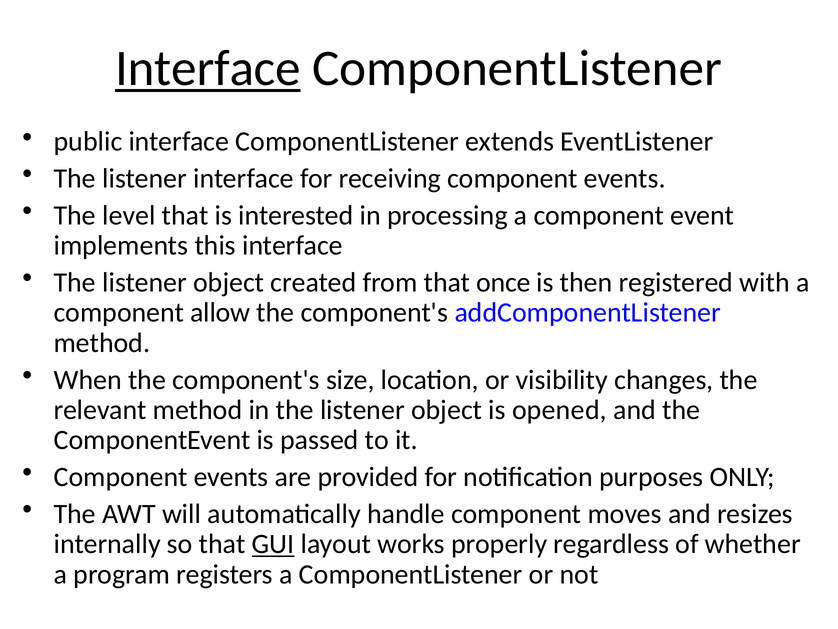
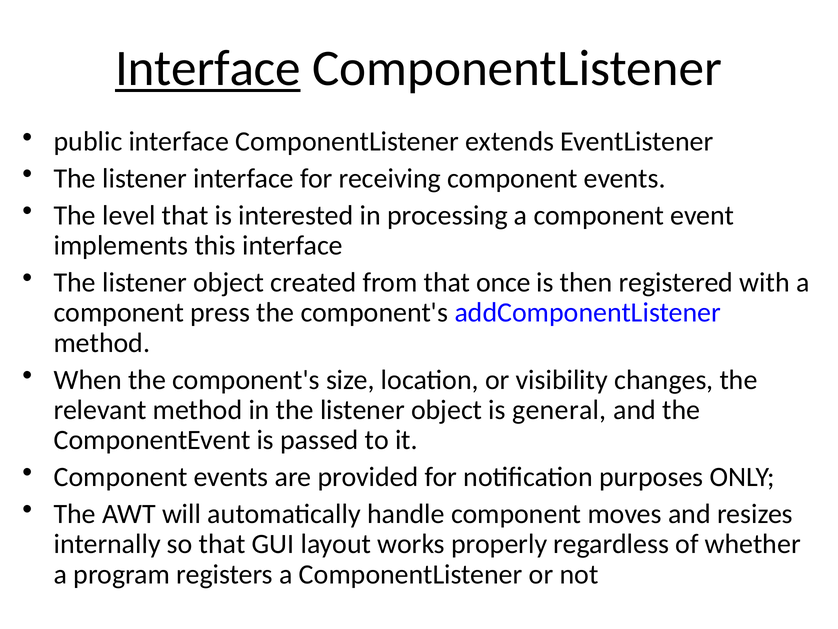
allow: allow -> press (220, 312)
opened: opened -> general (559, 410)
GUI underline: present -> none (273, 544)
